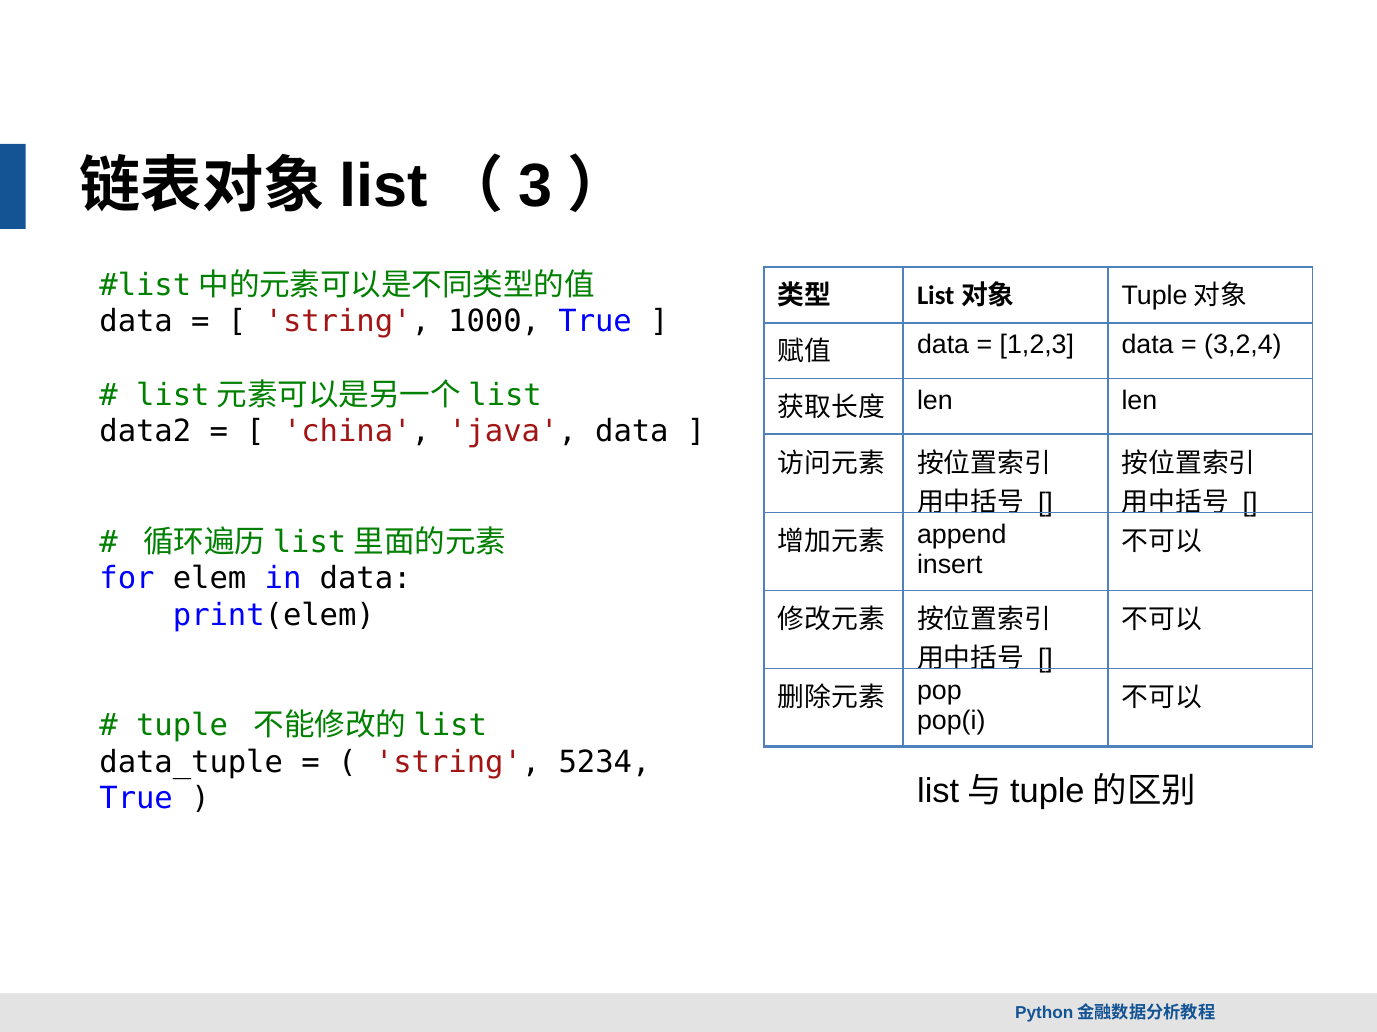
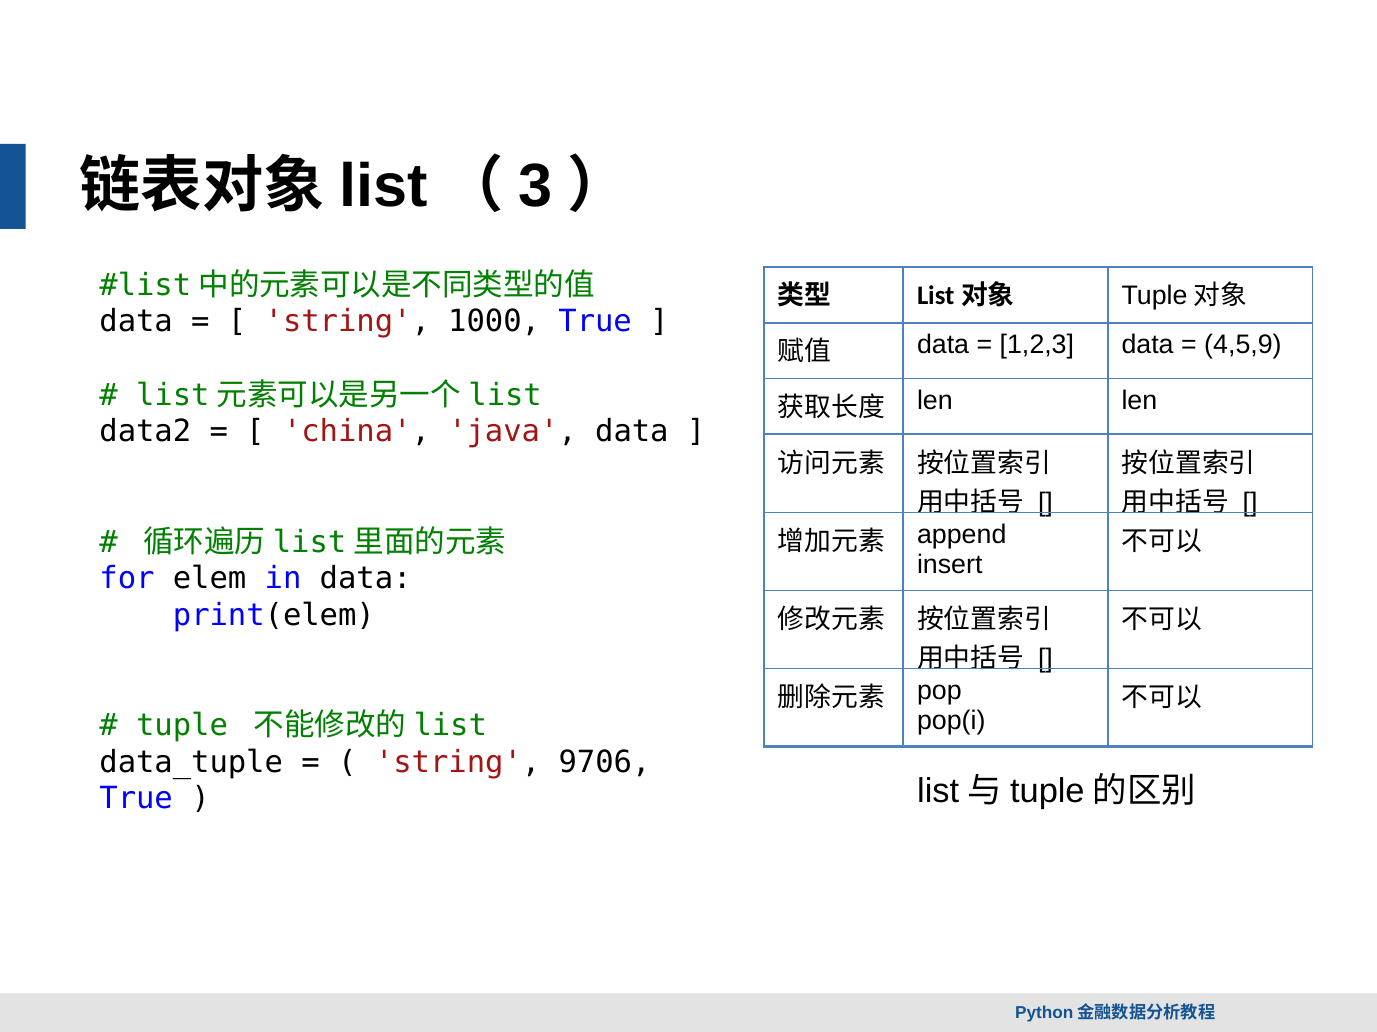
3,2,4: 3,2,4 -> 4,5,9 (1243, 345)
5234: 5234 -> 9706 (605, 763)
